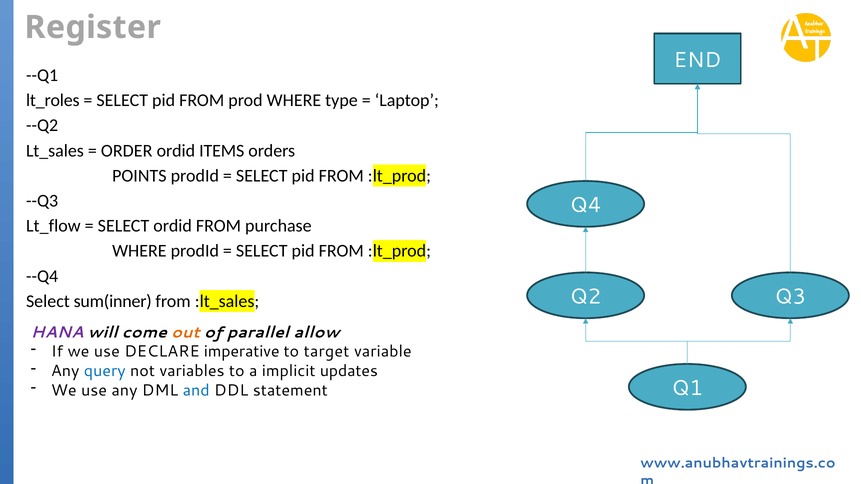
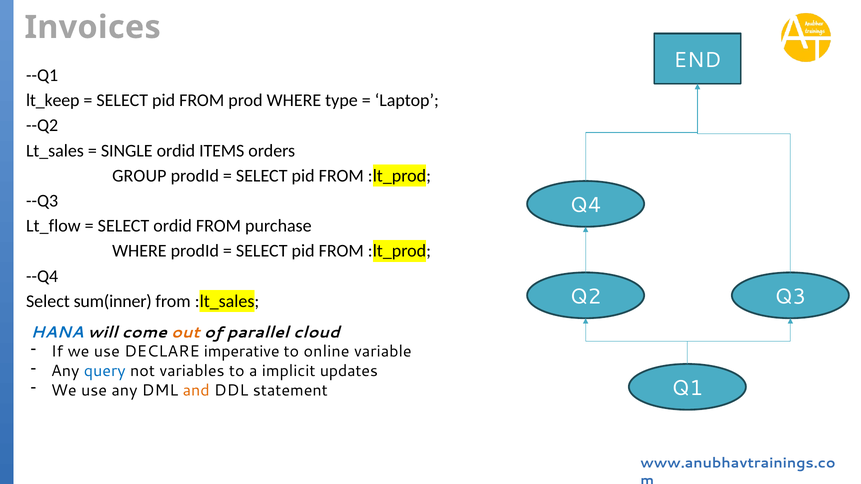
Register: Register -> Invoices (93, 27)
lt_roles: lt_roles -> lt_keep (53, 101)
ORDER: ORDER -> SINGLE (127, 151)
POINTS: POINTS -> GROUP (139, 176)
HANA colour: purple -> blue (57, 332)
allow: allow -> cloud (317, 332)
target: target -> online (327, 352)
and colour: blue -> orange (196, 391)
